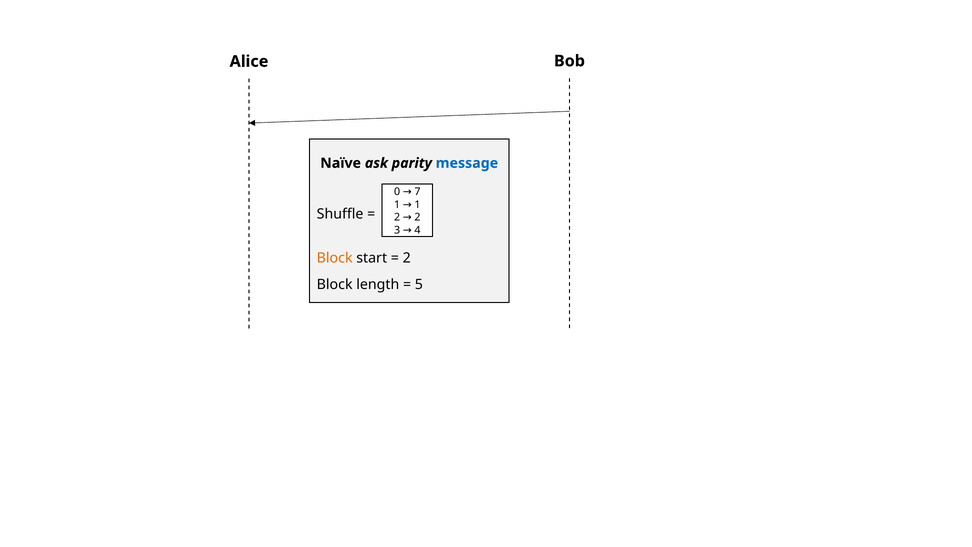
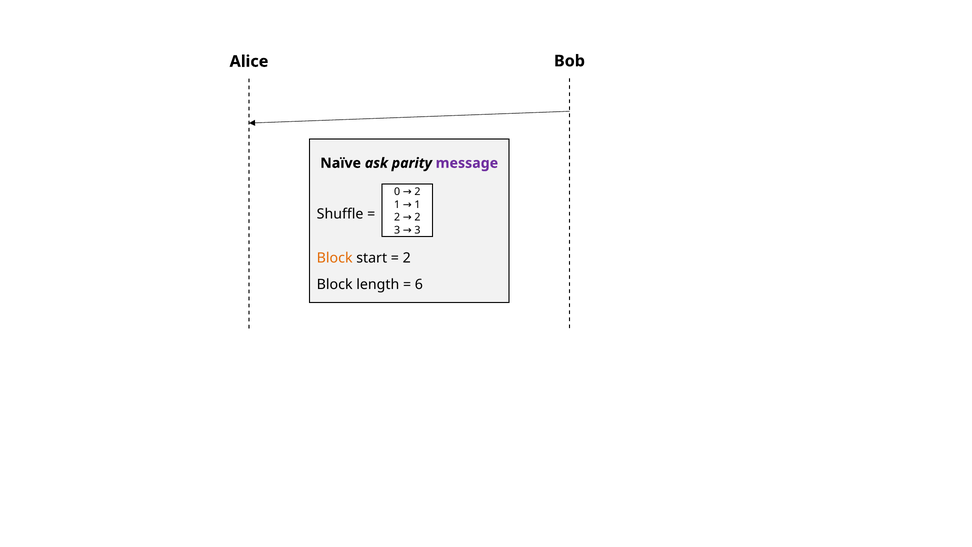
message colour: blue -> purple (467, 163)
0 7: 7 -> 2 (417, 192)
3 4: 4 -> 3 (417, 230)
5: 5 -> 6 (419, 285)
